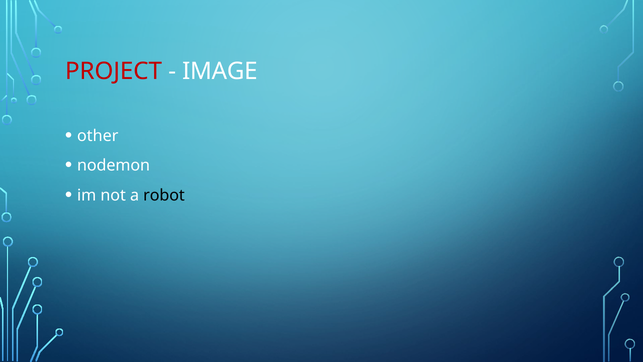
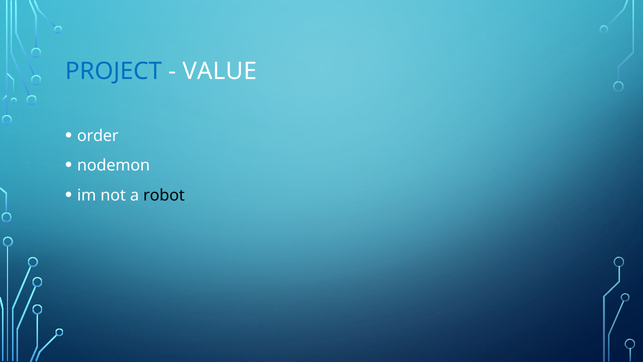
PROJECT colour: red -> blue (114, 71)
IMAGE: IMAGE -> VALUE (220, 71)
other: other -> order (98, 136)
